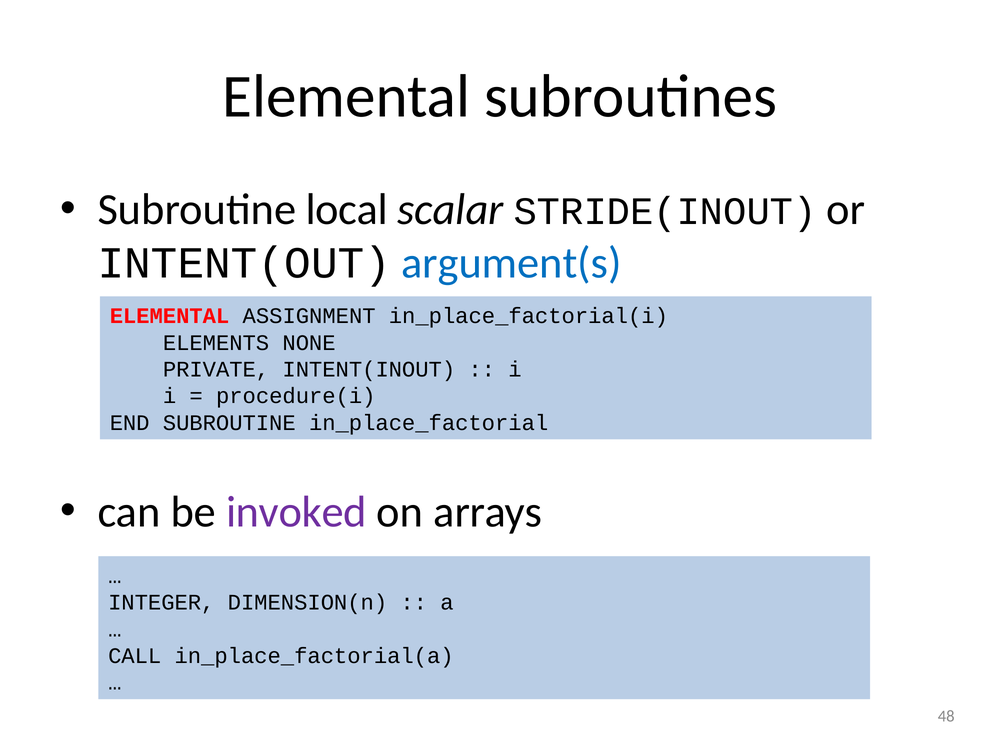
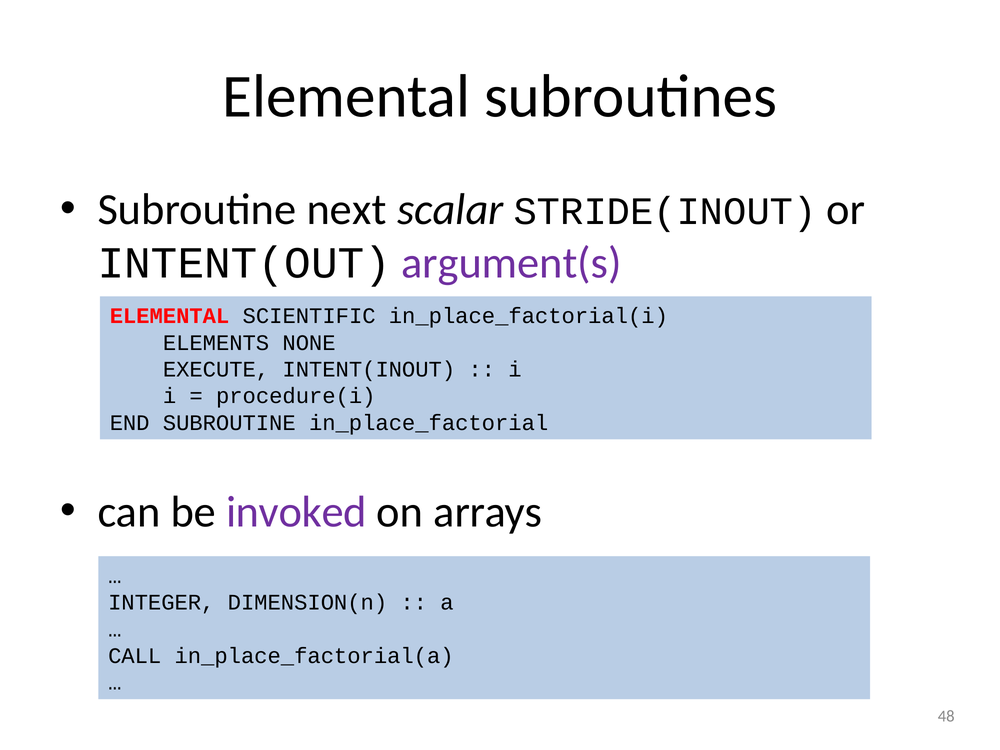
local: local -> next (346, 210)
argument(s colour: blue -> purple (511, 263)
ASSIGNMENT: ASSIGNMENT -> SCIENTIFIC (309, 316)
PRIVATE: PRIVATE -> EXECUTE (216, 369)
